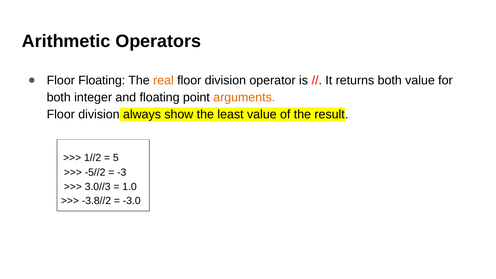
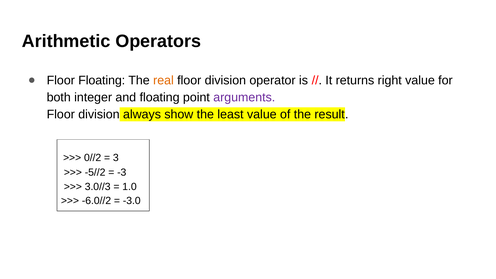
returns both: both -> right (390, 80)
arguments colour: orange -> purple (244, 97)
1//2: 1//2 -> 0//2 (93, 158)
5: 5 -> 3 (116, 158)
-3.8//2: -3.8//2 -> -6.0//2 (96, 201)
